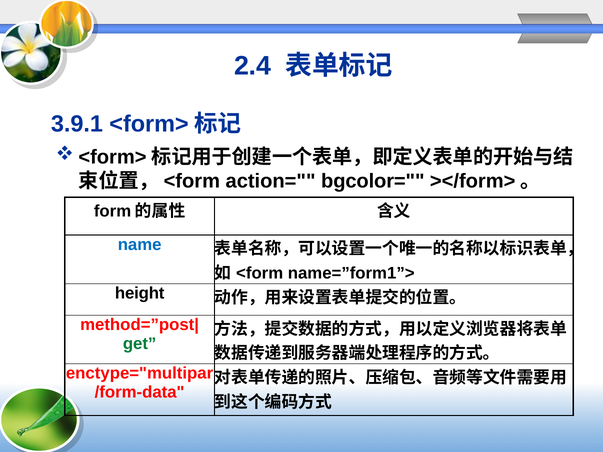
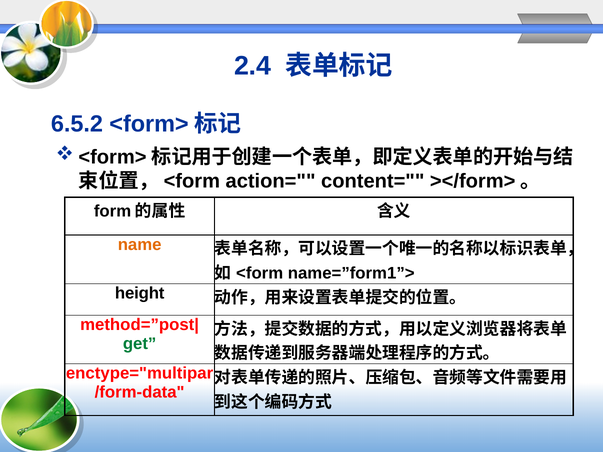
3.9.1: 3.9.1 -> 6.5.2 (77, 124)
bgcolor=: bgcolor= -> content= (373, 181)
name colour: blue -> orange (140, 245)
